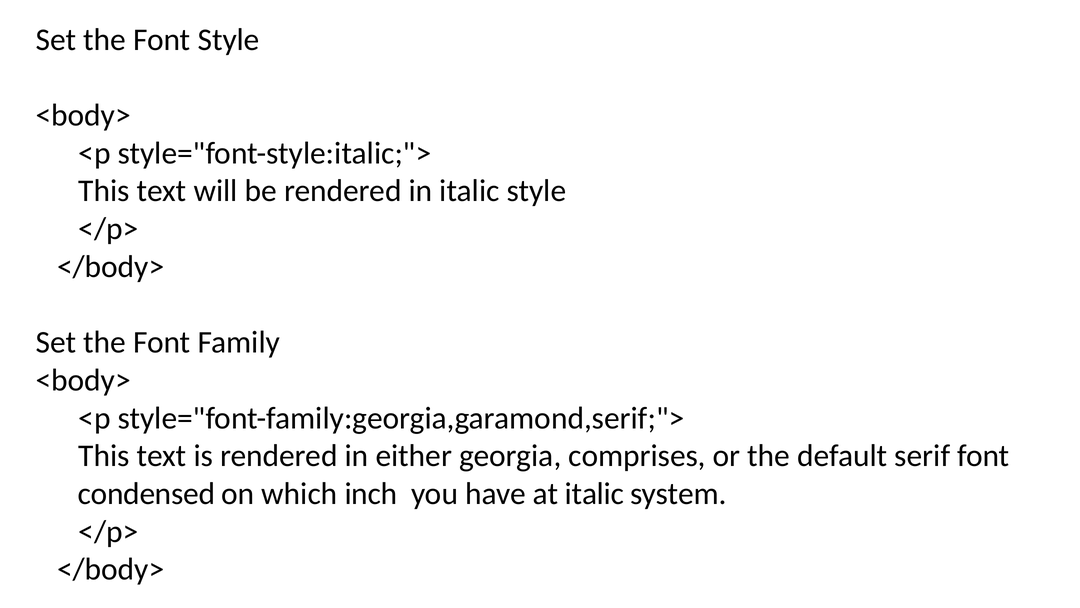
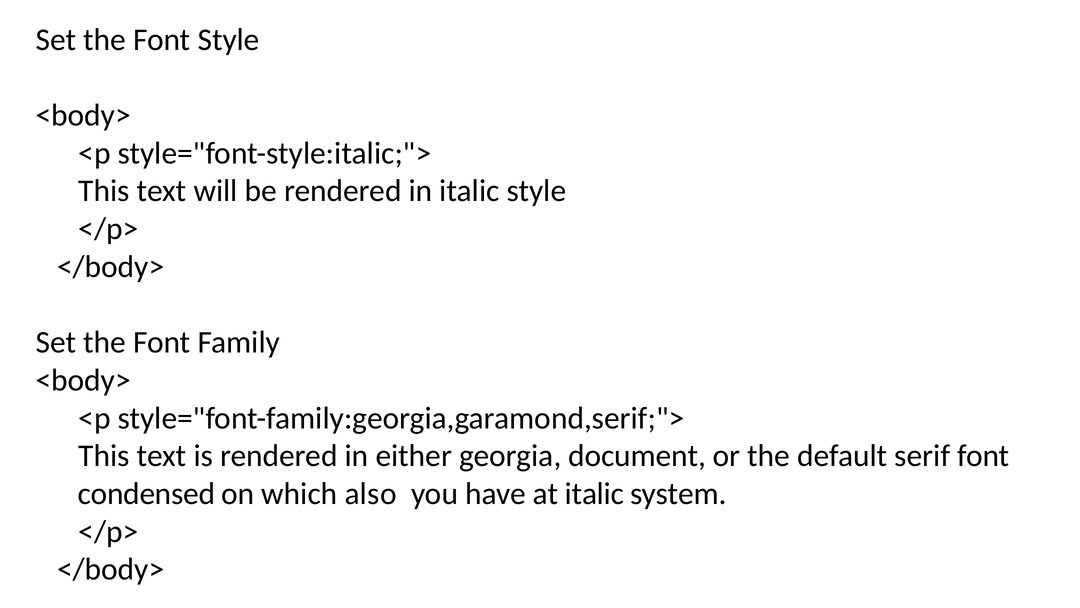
comprises: comprises -> document (637, 456)
inch: inch -> also (371, 493)
